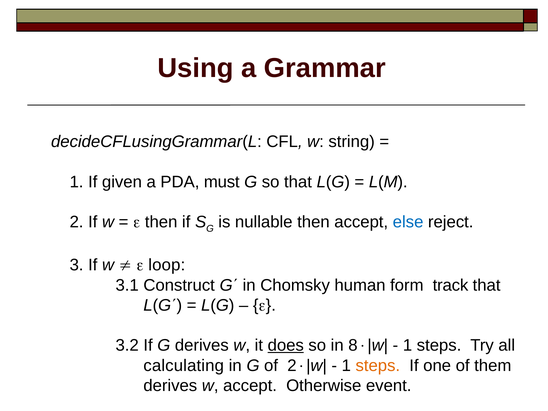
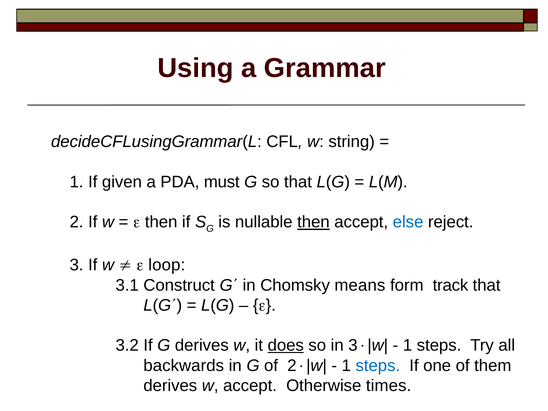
then underline: none -> present (313, 222)
human: human -> means (360, 285)
in 8: 8 -> 3 (353, 345)
calculating: calculating -> backwards (184, 365)
steps colour: orange -> blue (378, 365)
event: event -> times (389, 386)
